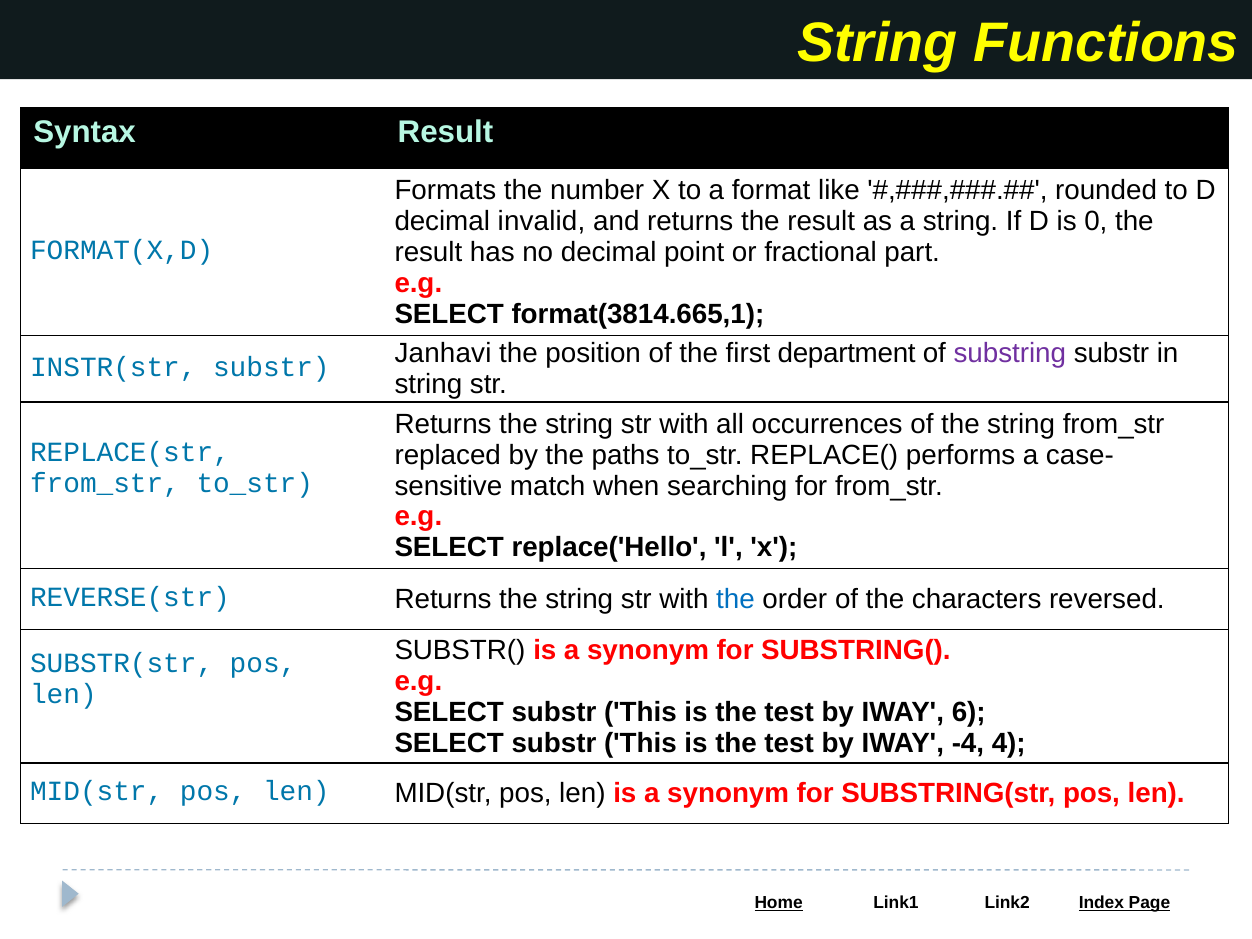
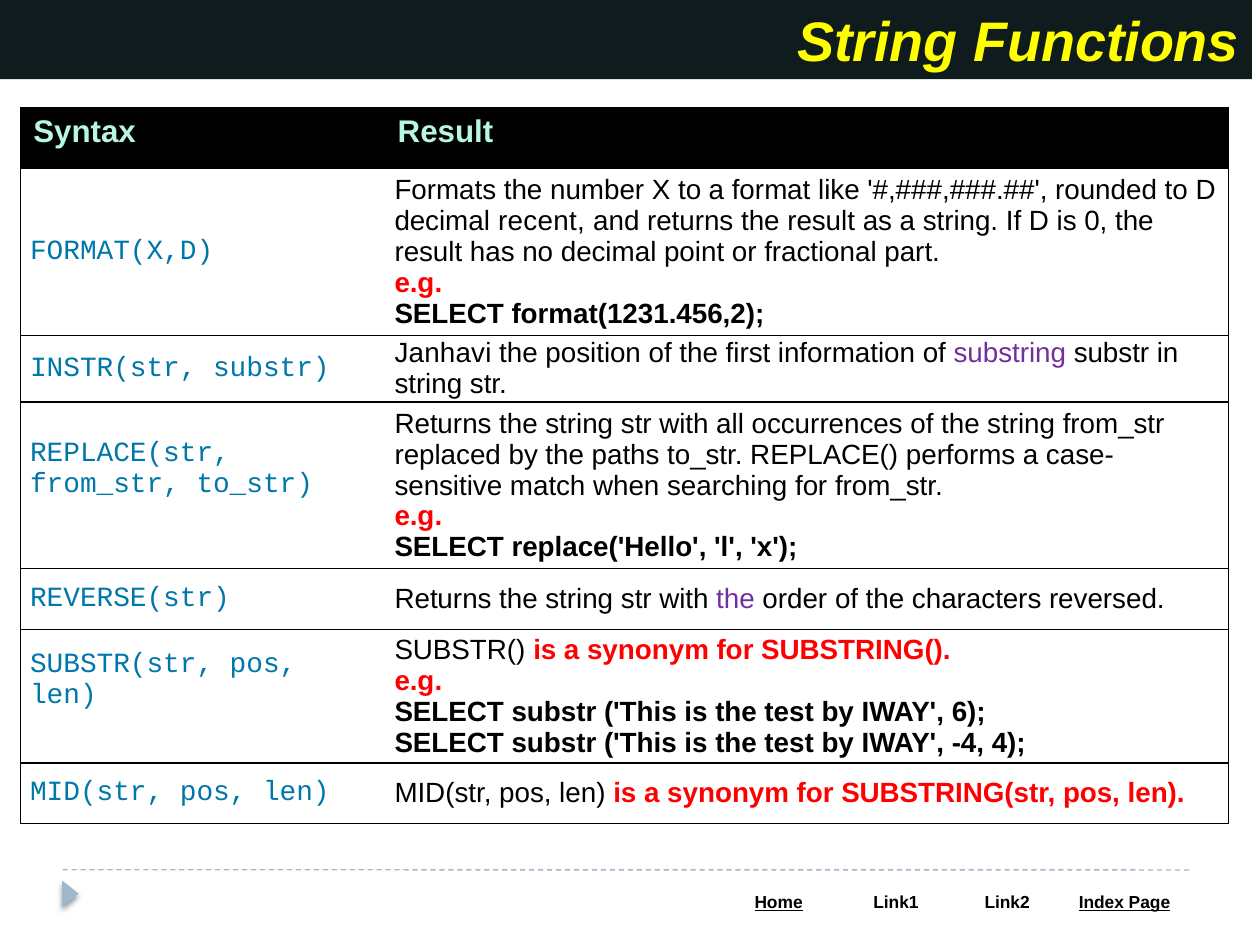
invalid: invalid -> recent (541, 221)
format(3814.665,1: format(3814.665,1 -> format(1231.456,2 (638, 314)
department: department -> information (846, 354)
the colour: blue -> purple (736, 600)
